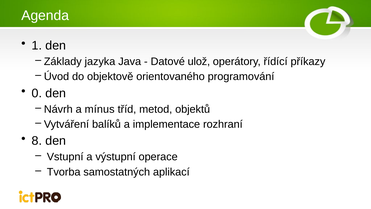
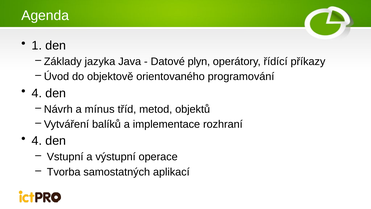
ulož: ulož -> plyn (199, 61)
0: 0 -> 4 (37, 93)
8: 8 -> 4 (37, 141)
